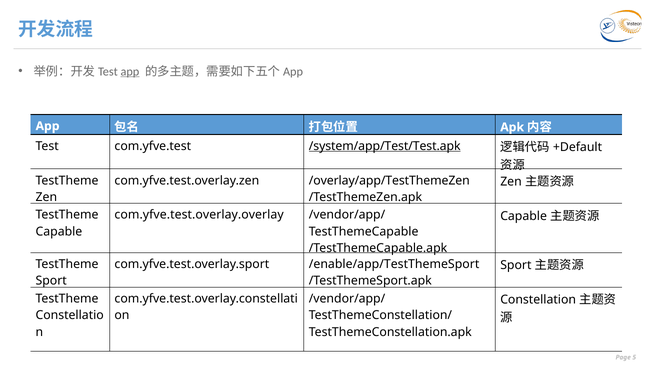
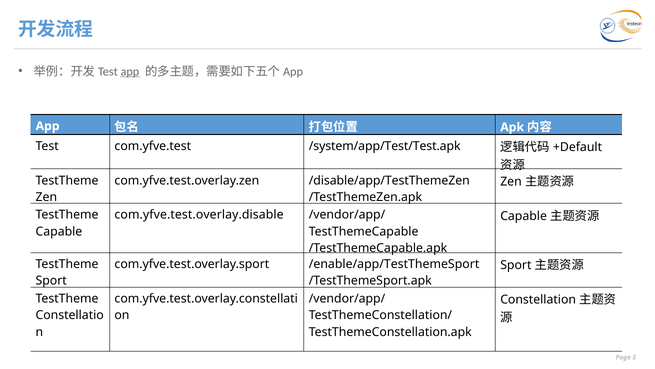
/system/app/Test/Test.apk underline: present -> none (385, 146)
/overlay/app/TestThemeZen: /overlay/app/TestThemeZen -> /disable/app/TestThemeZen (389, 180)
com.yfve.test.overlay.overlay: com.yfve.test.overlay.overlay -> com.yfve.test.overlay.disable (199, 215)
